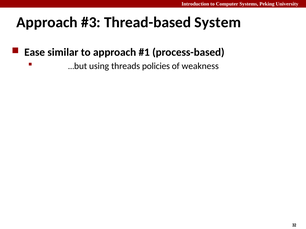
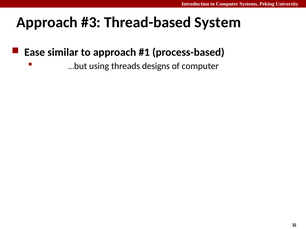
policies: policies -> designs (156, 66)
of weakness: weakness -> computer (200, 66)
